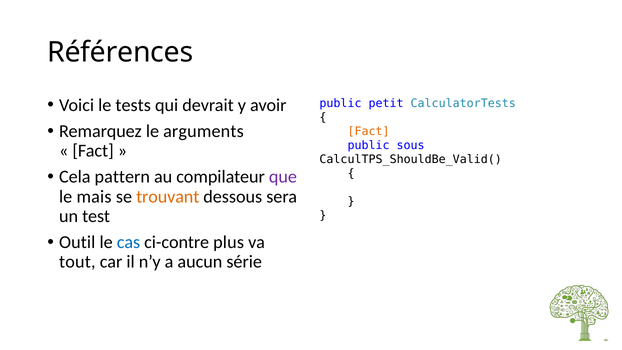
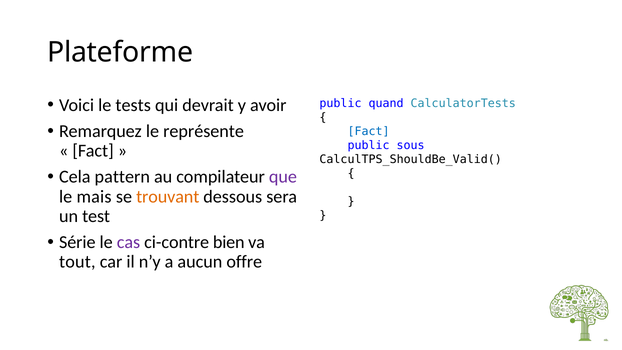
Références: Références -> Plateforme (120, 52)
petit: petit -> quand (386, 103)
arguments: arguments -> représente (204, 131)
Fact colour: orange -> blue (369, 131)
Outil: Outil -> Série (77, 242)
cas colour: blue -> purple (128, 242)
plus: plus -> bien (229, 242)
série: série -> offre (244, 262)
